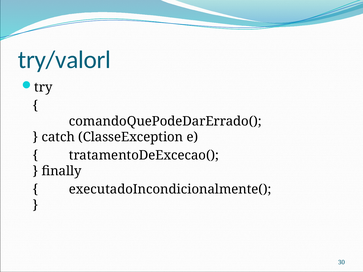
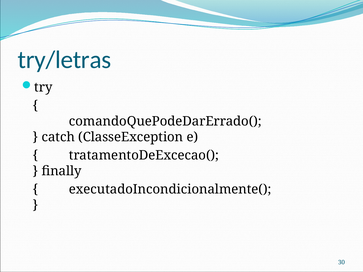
try/valorl: try/valorl -> try/letras (64, 60)
